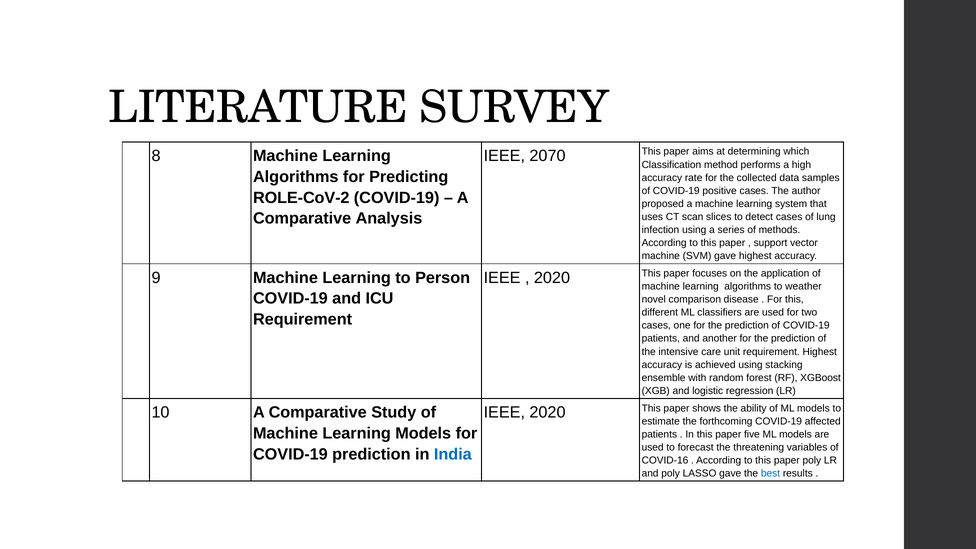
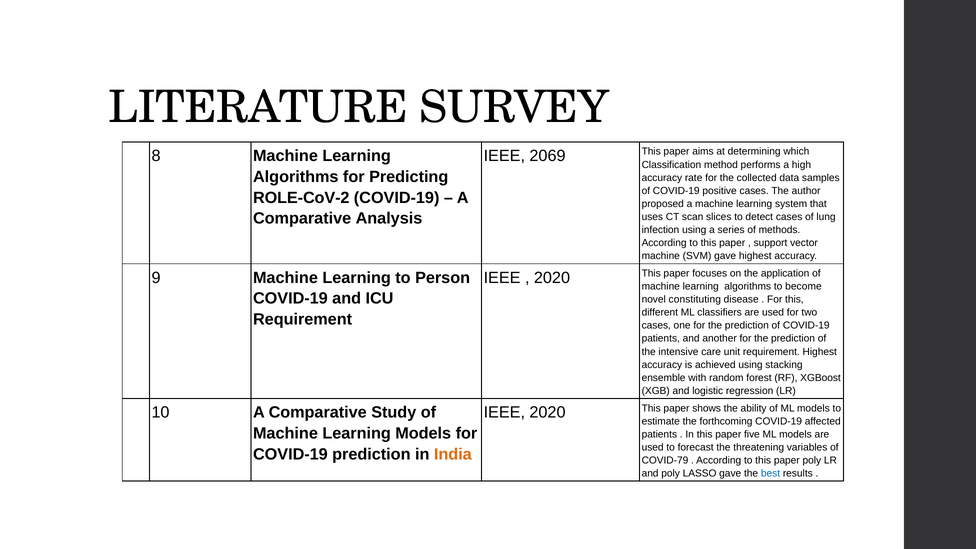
2070: 2070 -> 2069 (548, 156)
weather: weather -> become (803, 286)
comparison: comparison -> constituting (695, 299)
India colour: blue -> orange (453, 454)
COVID-16: COVID-16 -> COVID-79 (665, 460)
